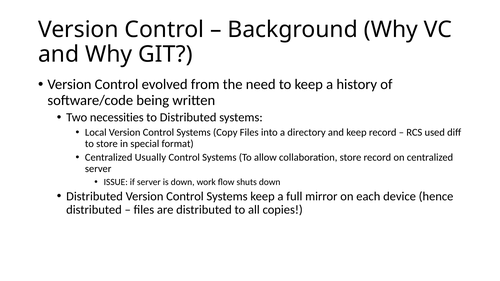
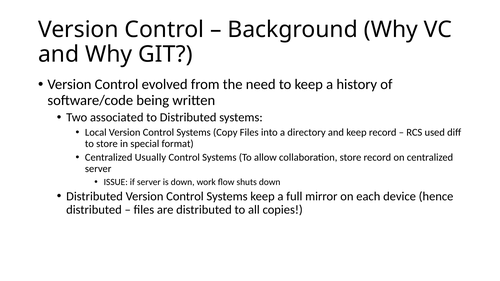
necessities: necessities -> associated (117, 118)
